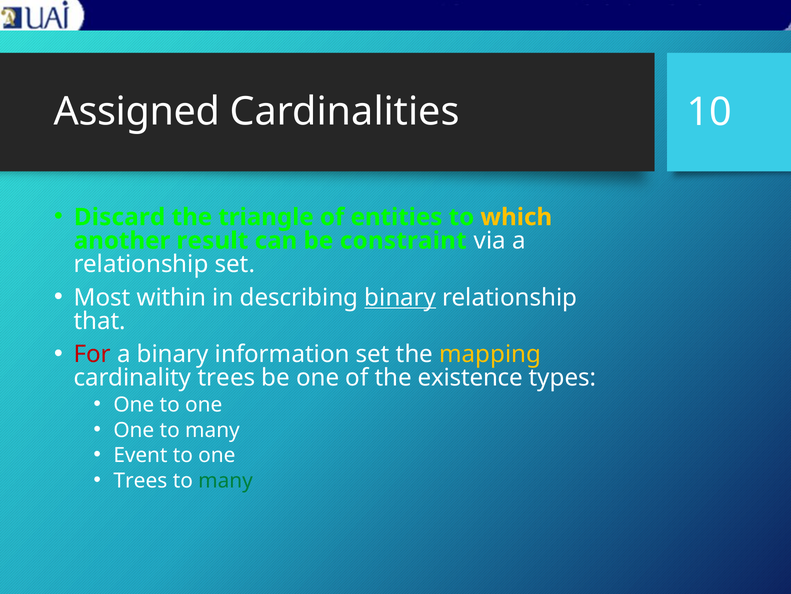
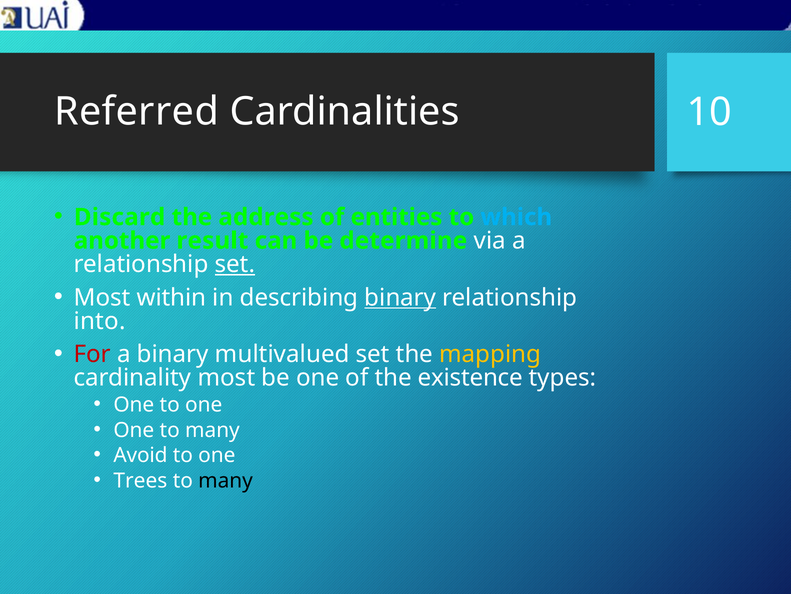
Assigned: Assigned -> Referred (137, 112)
triangle: triangle -> address (266, 217)
which colour: yellow -> light blue (516, 217)
constraint: constraint -> determine (403, 240)
set underline: none -> present (235, 264)
that: that -> into (100, 321)
information: information -> multivalued (282, 354)
cardinality trees: trees -> most (226, 378)
Event: Event -> Avoid (140, 455)
many colour: green -> black (226, 480)
